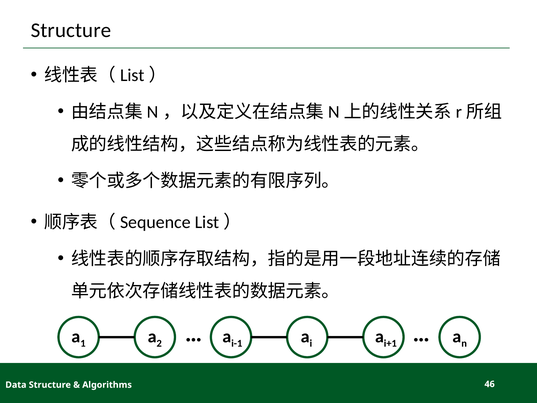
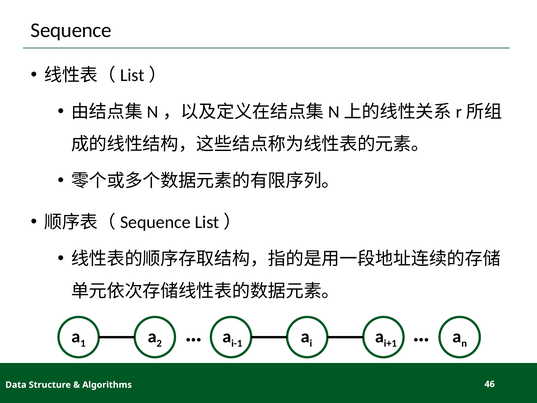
Structure: Structure -> Sequence (71, 30)
